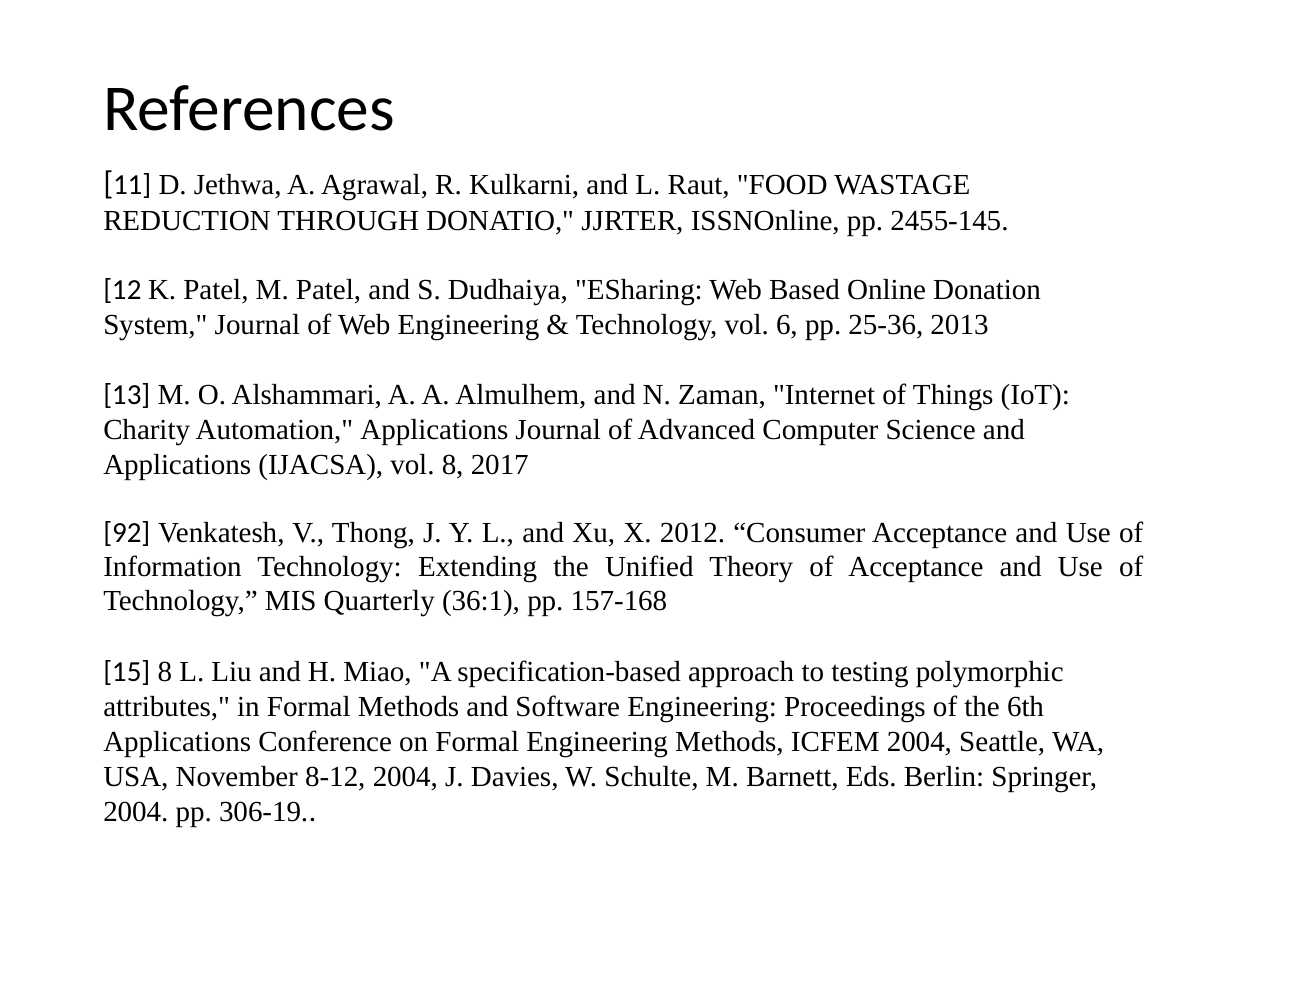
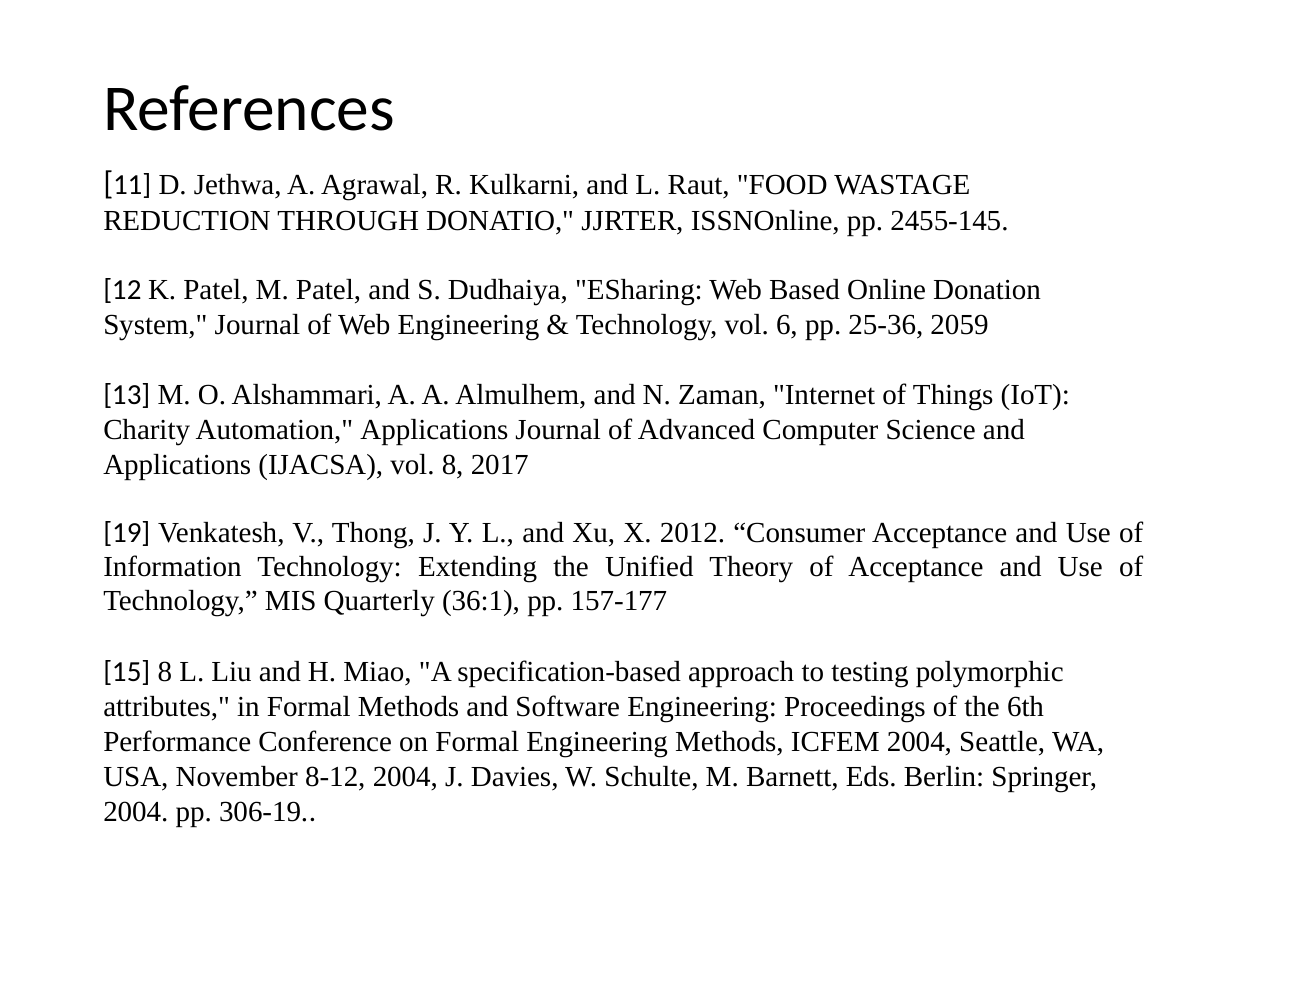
2013: 2013 -> 2059 (960, 325)
92: 92 -> 19 (127, 533)
157-168: 157-168 -> 157-177 (619, 601)
Applications: Applications -> Performance (177, 742)
